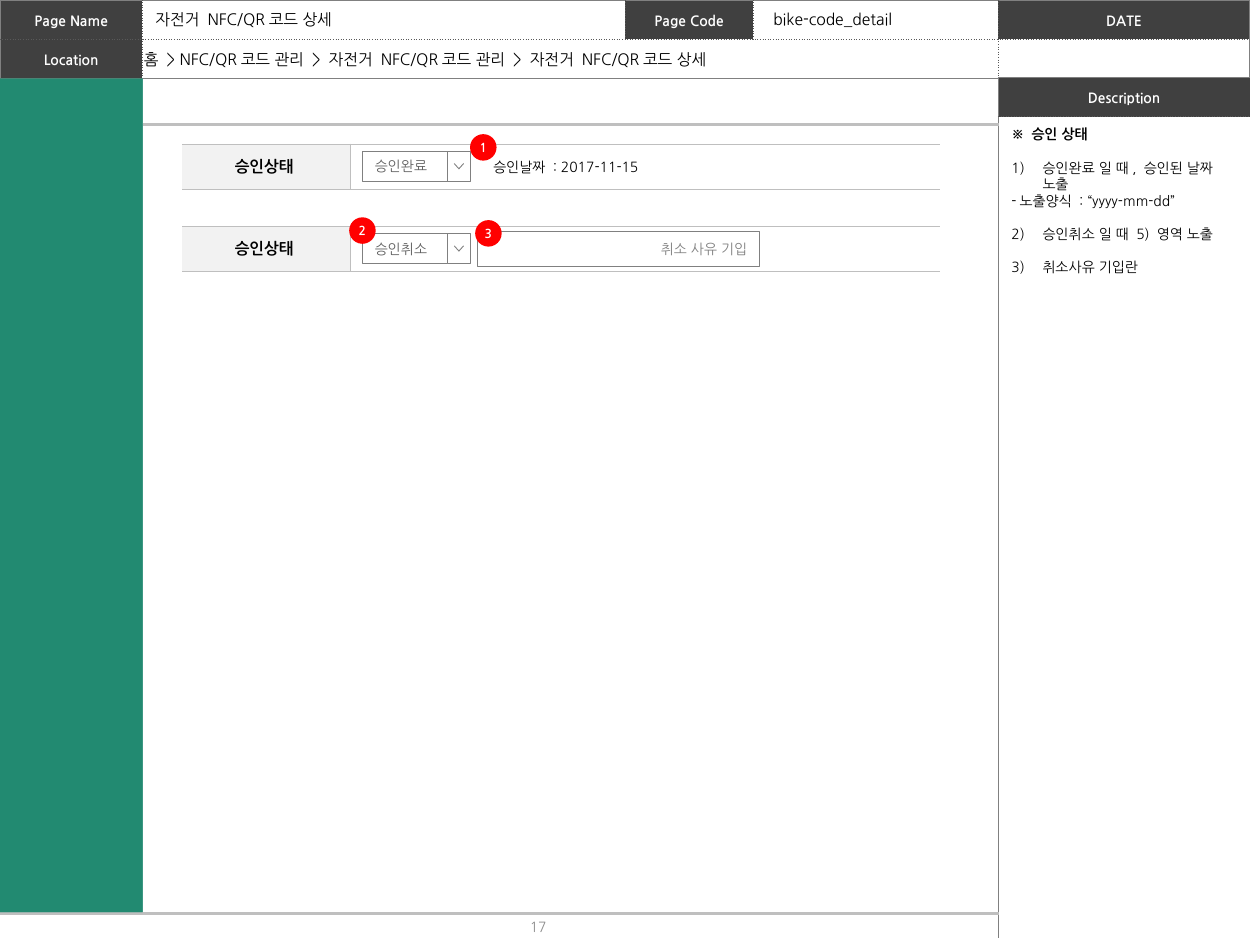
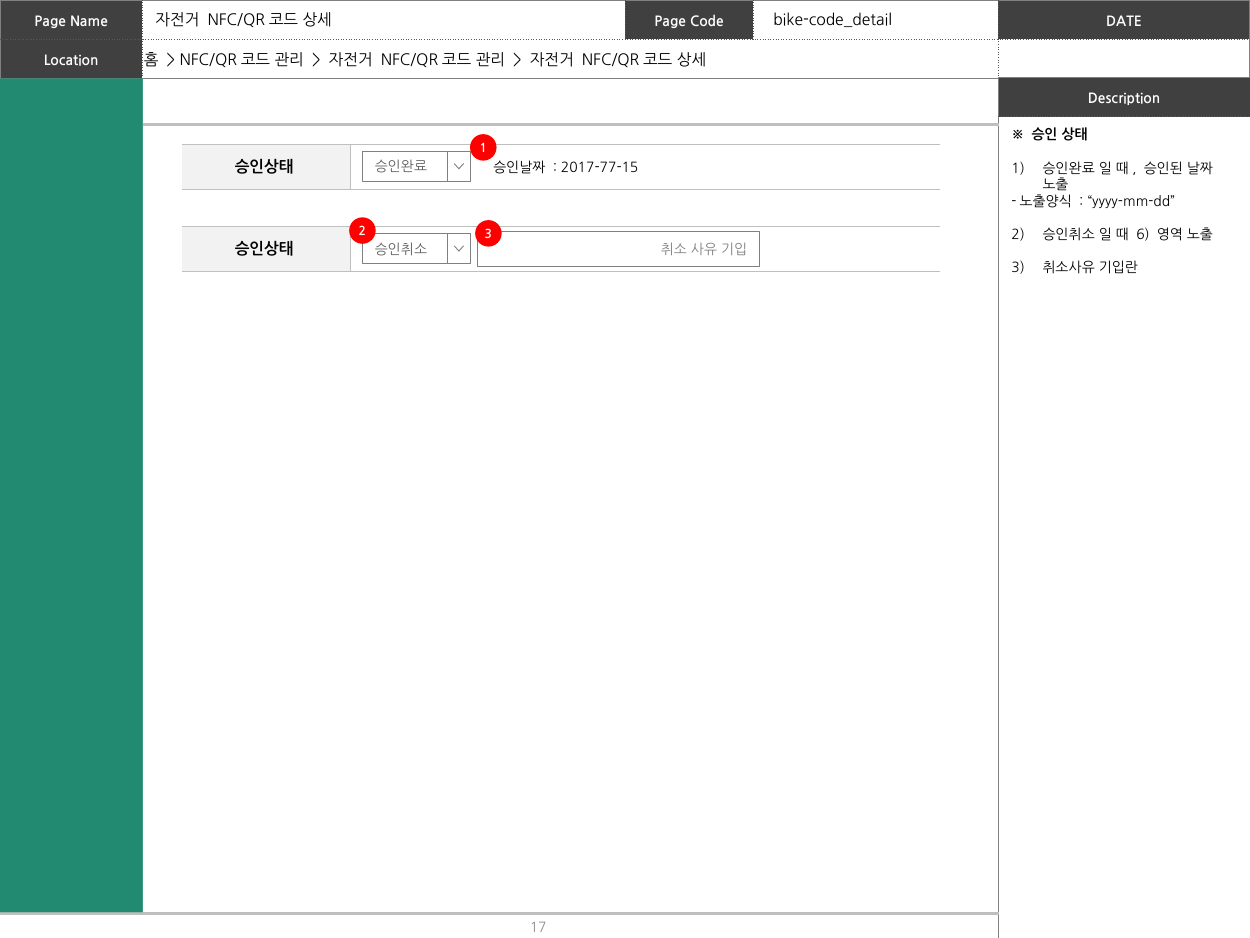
2017-11-15: 2017-11-15 -> 2017-77-15 (600, 168)
5: 5 -> 6 (1143, 235)
